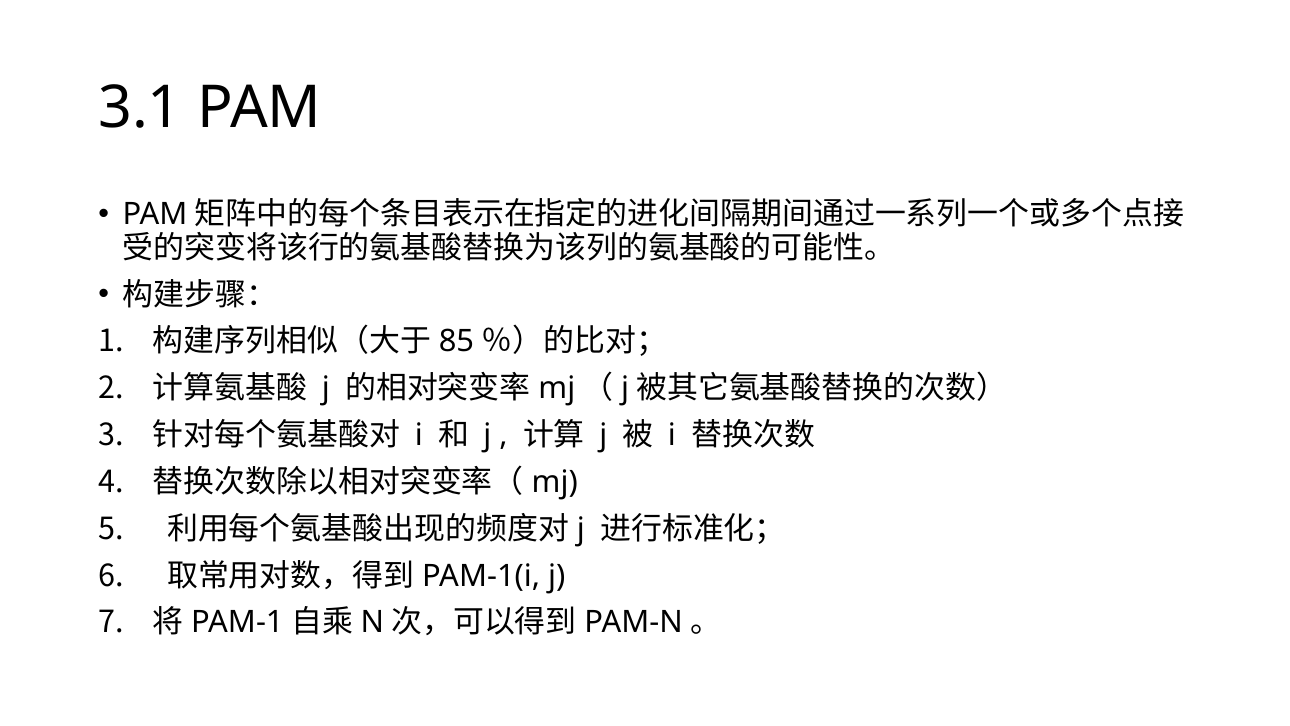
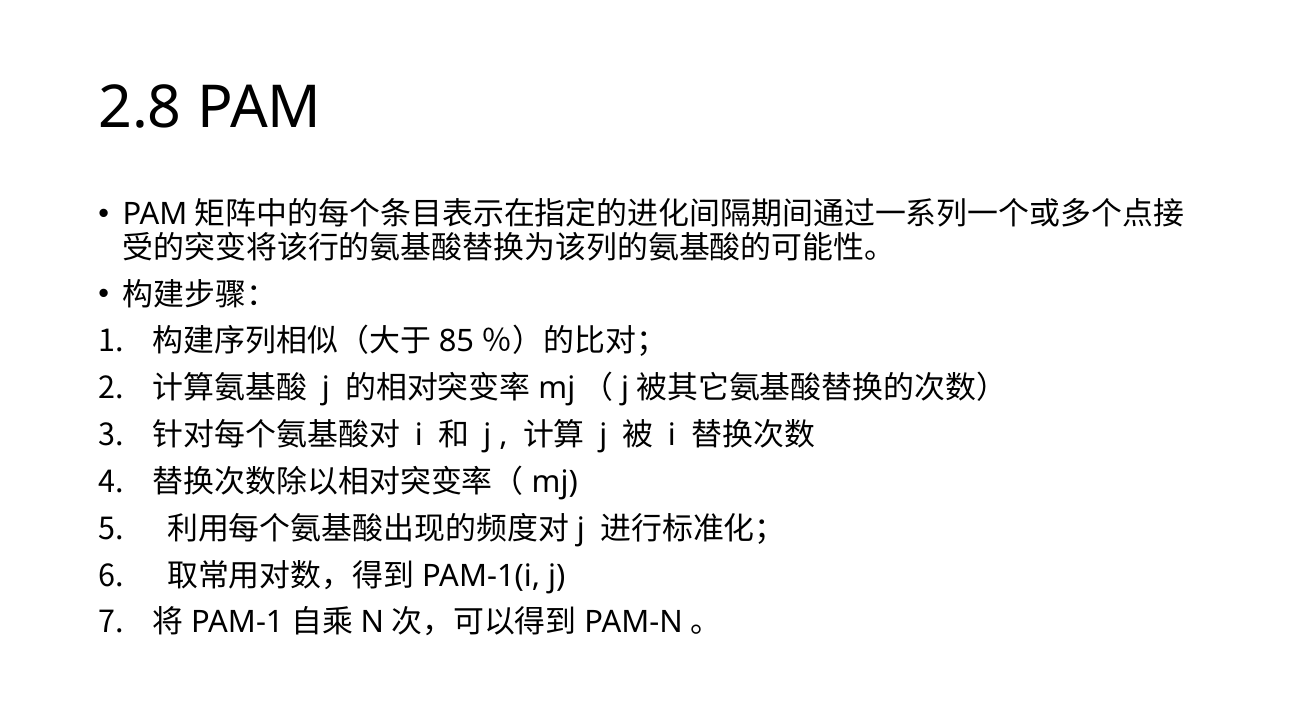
3.1: 3.1 -> 2.8 (140, 108)
